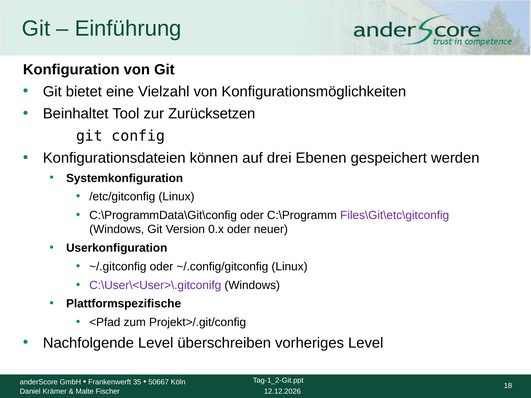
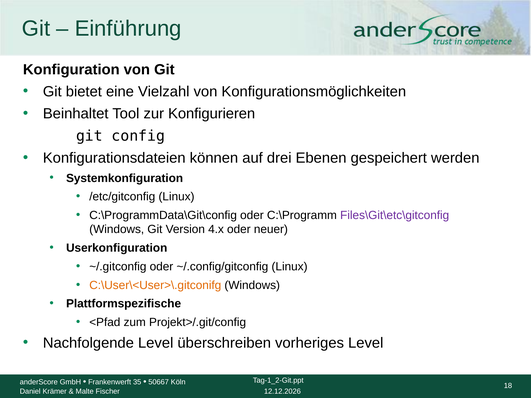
Zurücksetzen: Zurücksetzen -> Konfigurieren (212, 114)
0.x: 0.x -> 4.x (216, 230)
C:\User\<User>\.gitconifg colour: purple -> orange (155, 285)
